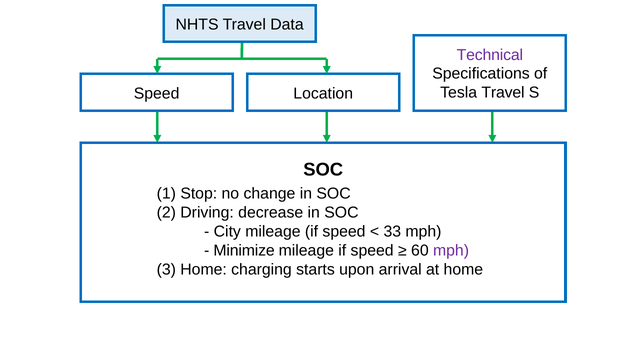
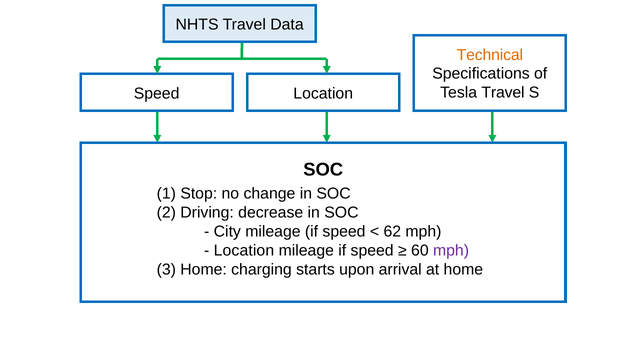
Technical colour: purple -> orange (490, 55)
33: 33 -> 62 (392, 232)
Minimize: Minimize -> Location (244, 251)
